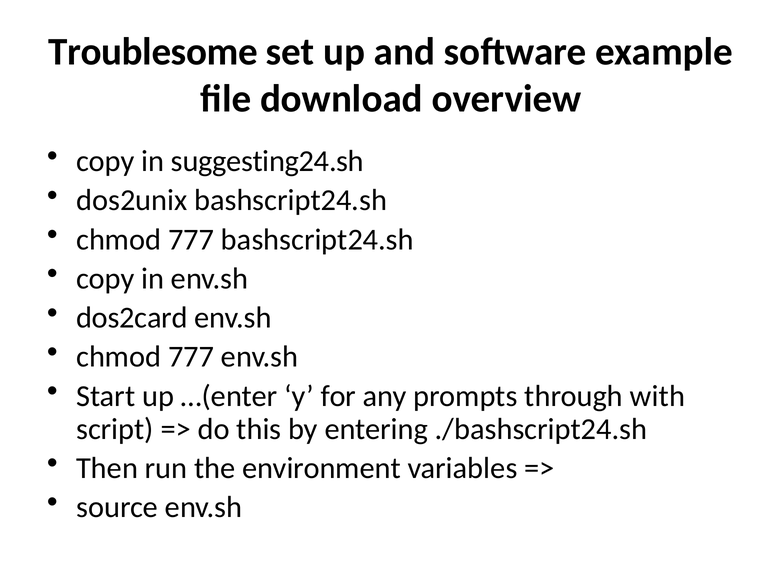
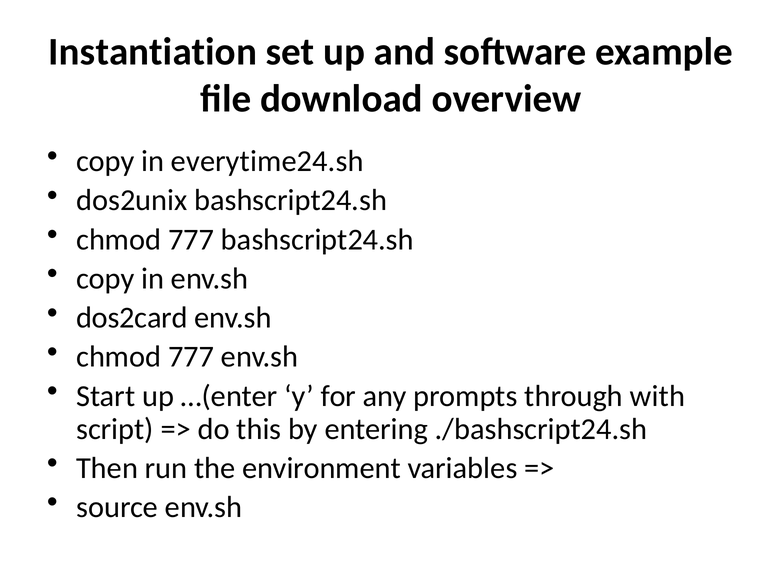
Troublesome: Troublesome -> Instantiation (153, 52)
suggesting24.sh: suggesting24.sh -> everytime24.sh (267, 161)
